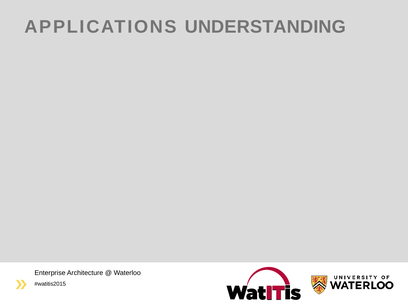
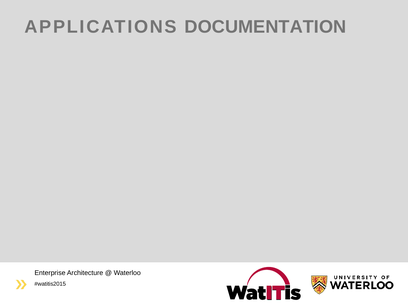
UNDERSTANDING: UNDERSTANDING -> DOCUMENTATION (265, 27)
